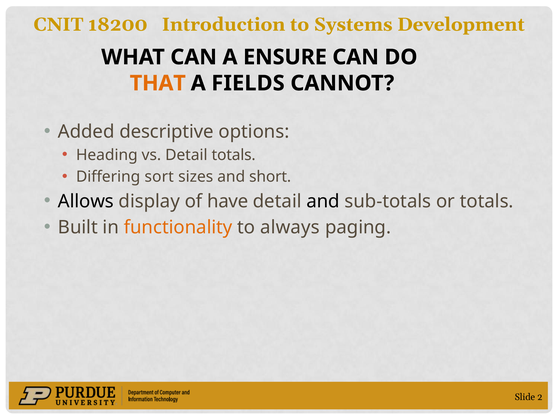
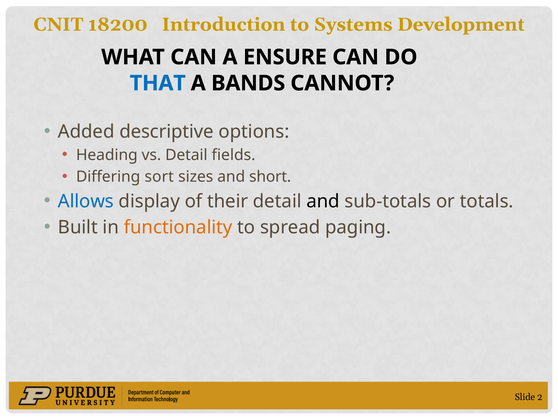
THAT colour: orange -> blue (158, 83)
FIELDS: FIELDS -> BANDS (248, 83)
Detail totals: totals -> fields (234, 155)
Allows colour: black -> blue (86, 201)
have: have -> their (228, 201)
always: always -> spread (290, 227)
